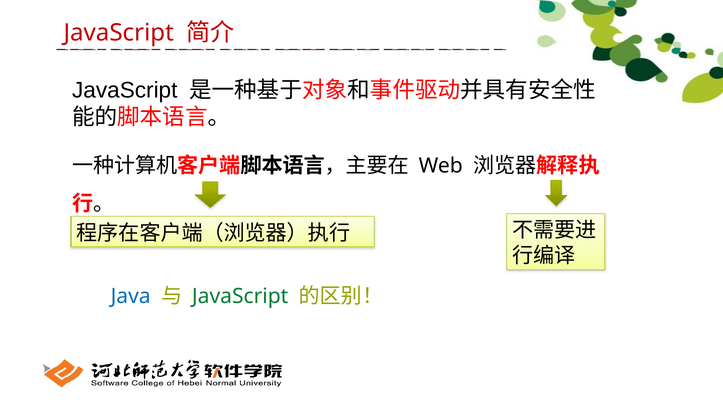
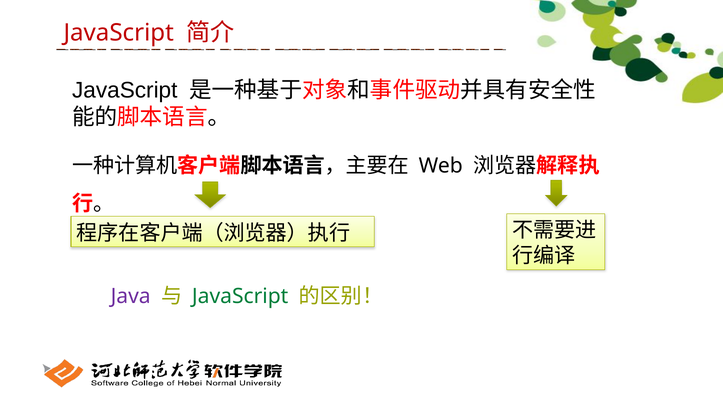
Java colour: blue -> purple (131, 296)
